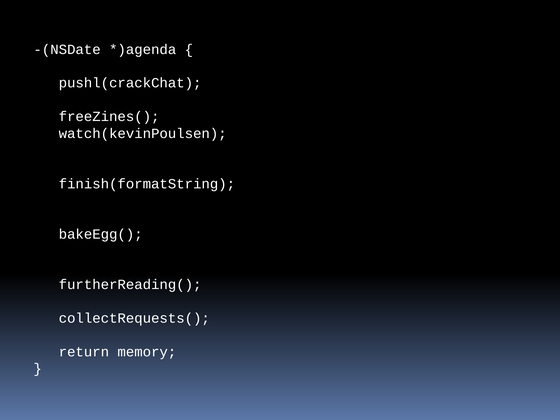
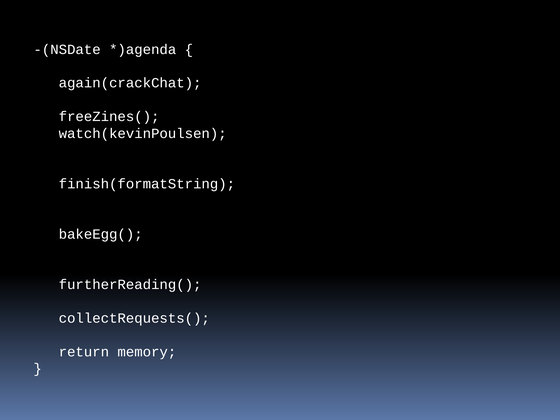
pushl(crackChat: pushl(crackChat -> again(crackChat (130, 83)
